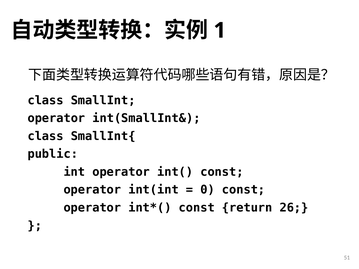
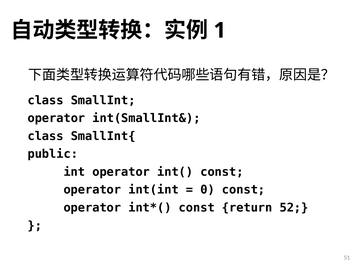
26: 26 -> 52 (294, 208)
